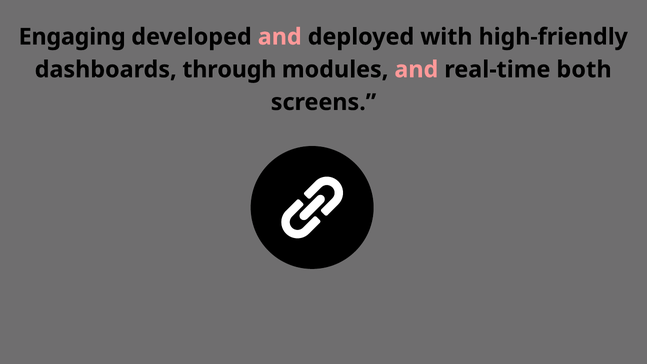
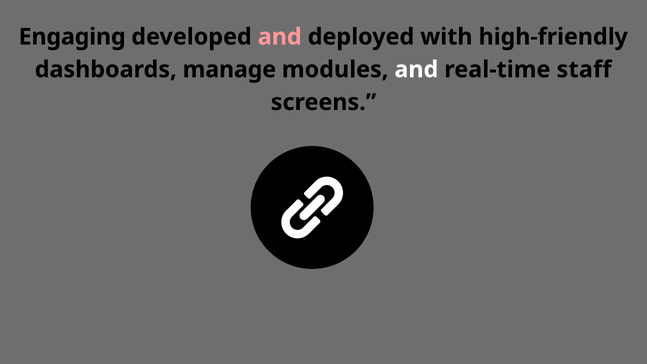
through: through -> manage (229, 70)
and colour: pink -> white (416, 70)
both: both -> staff (584, 70)
